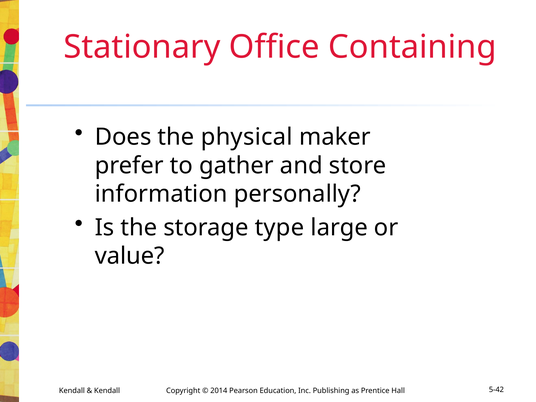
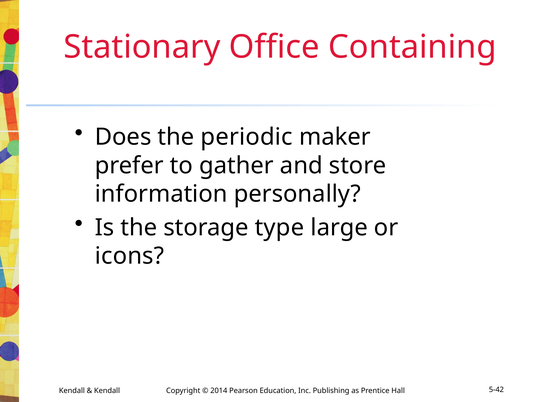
physical: physical -> periodic (247, 137)
value: value -> icons (130, 256)
